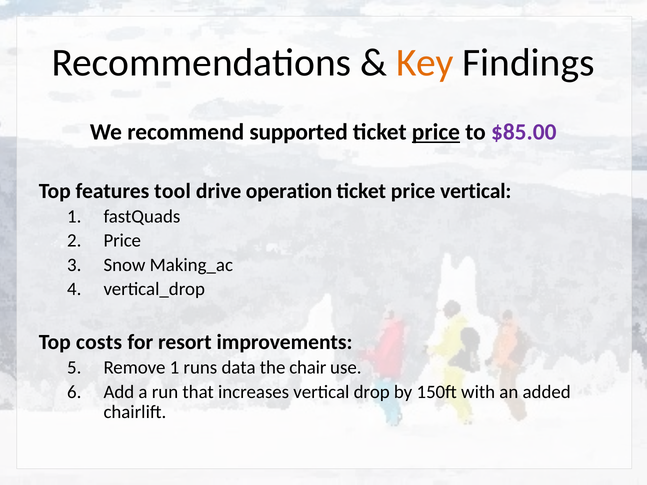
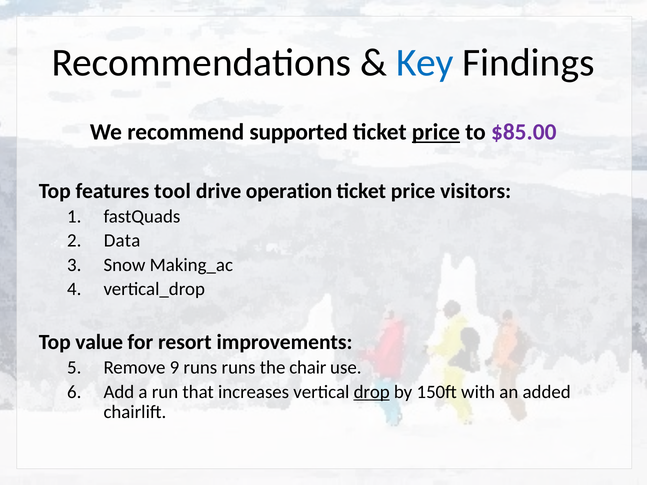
Key colour: orange -> blue (425, 63)
price vertical: vertical -> visitors (476, 191)
Price: Price -> Data (122, 241)
costs: costs -> value (99, 342)
Remove 1: 1 -> 9 (174, 368)
runs data: data -> runs (238, 368)
drop underline: none -> present (372, 392)
